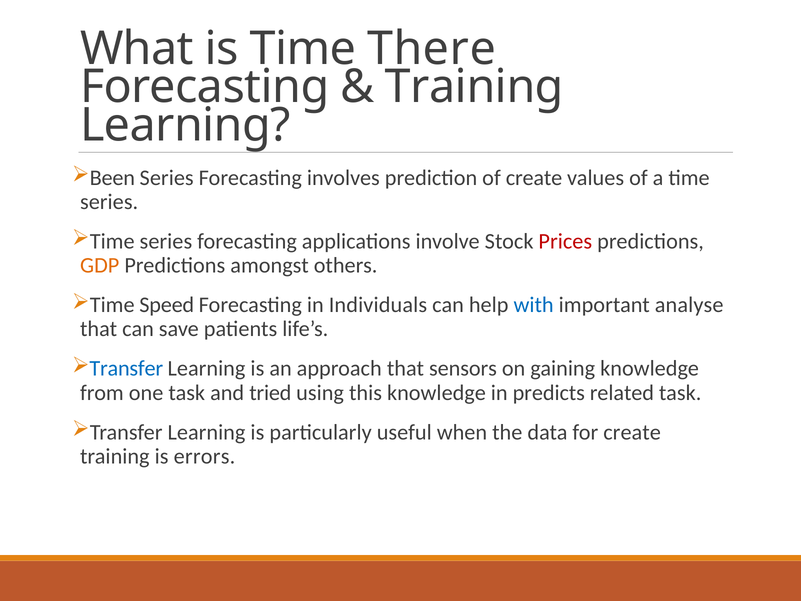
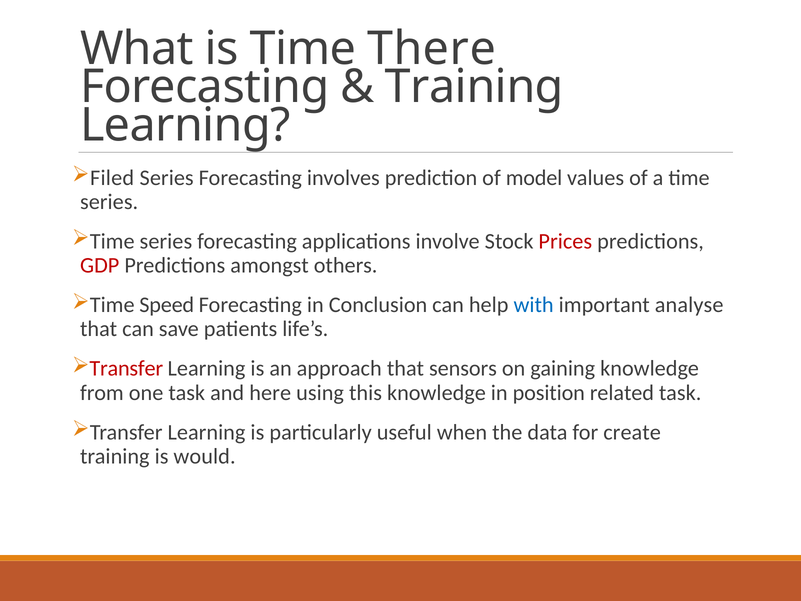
Been: Been -> Filed (112, 178)
of create: create -> model (534, 178)
GDP colour: orange -> red (100, 265)
Individuals: Individuals -> Conclusion (378, 305)
Transfer colour: blue -> red (126, 368)
tried: tried -> here (270, 393)
predicts: predicts -> position (549, 393)
errors: errors -> would (205, 456)
